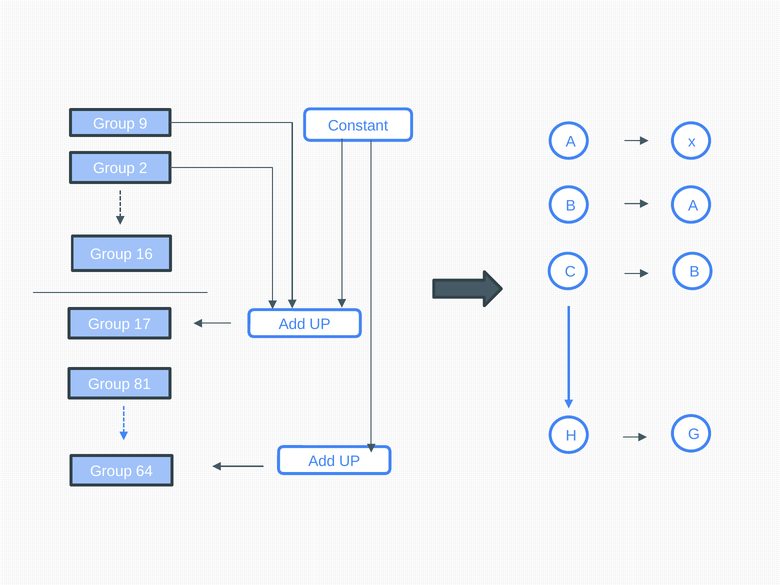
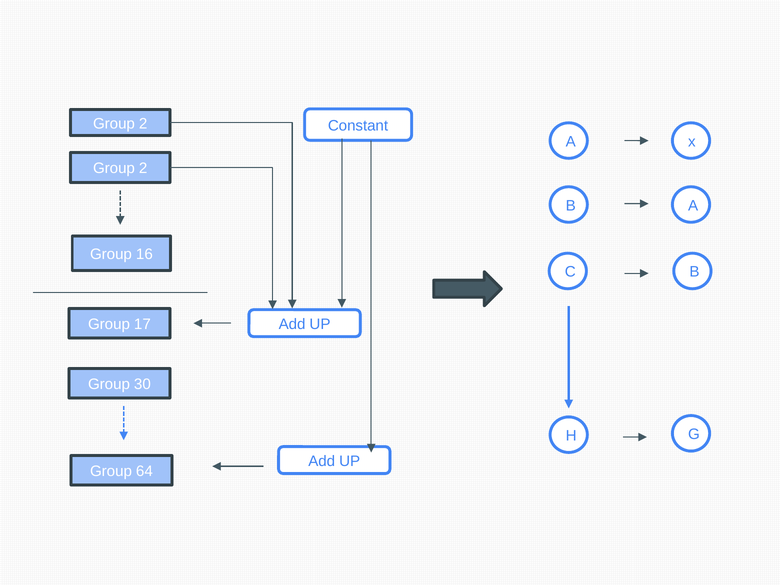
9: 9 -> 2 (143, 124)
81: 81 -> 30 (142, 384)
